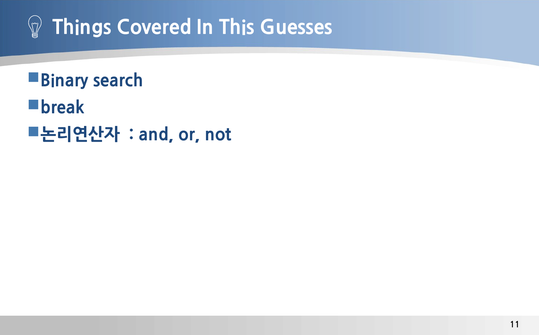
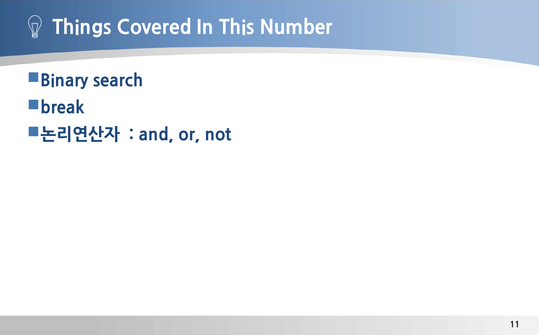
Guesses: Guesses -> Number (296, 28)
